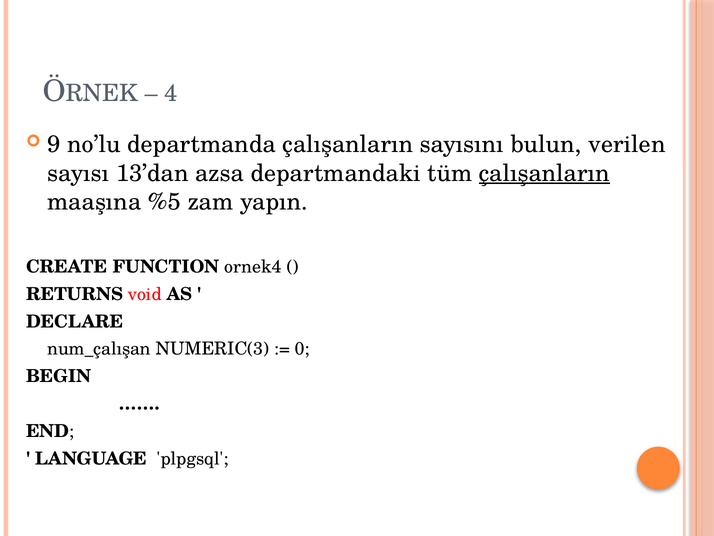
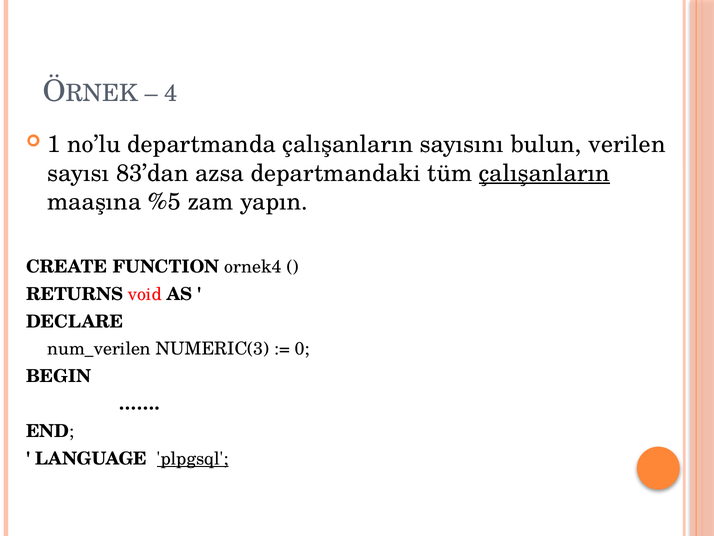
9: 9 -> 1 (54, 144)
13’dan: 13’dan -> 83’dan (152, 173)
num_çalışan: num_çalışan -> num_verilen (99, 349)
plpgsql underline: none -> present (193, 458)
